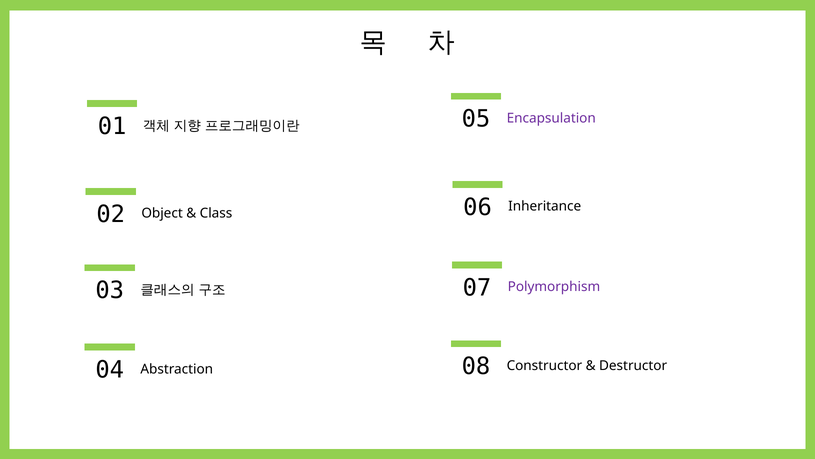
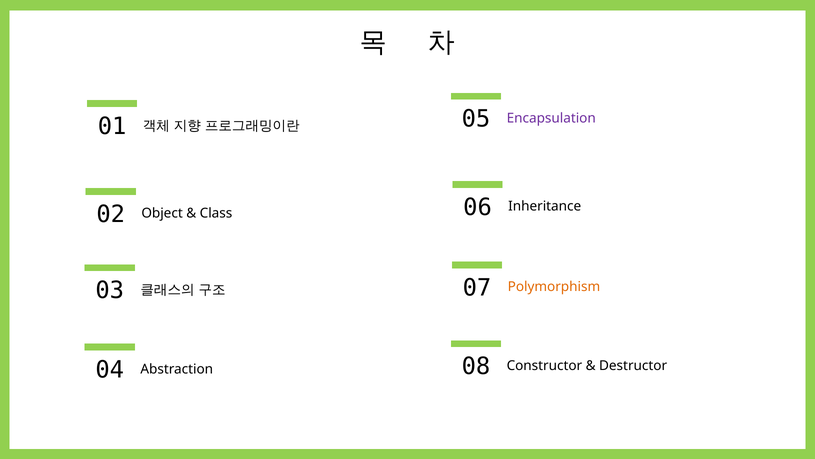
Polymorphism colour: purple -> orange (554, 287)
